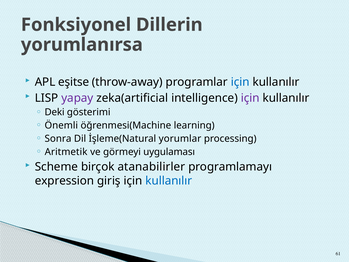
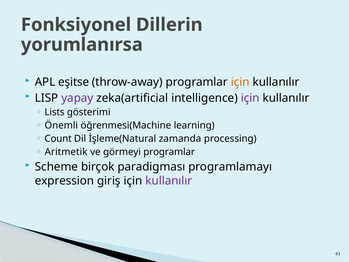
için colour: blue -> orange (240, 82)
Deki: Deki -> Lists (55, 112)
Sonra: Sonra -> Count (58, 138)
yorumlar: yorumlar -> zamanda (180, 138)
görmeyi uygulaması: uygulaması -> programlar (169, 152)
atanabilirler: atanabilirler -> paradigması (151, 167)
kullanılır colour: blue -> purple (169, 181)
